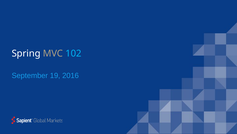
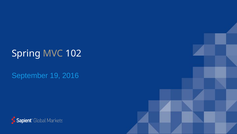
102 colour: light blue -> white (73, 53)
